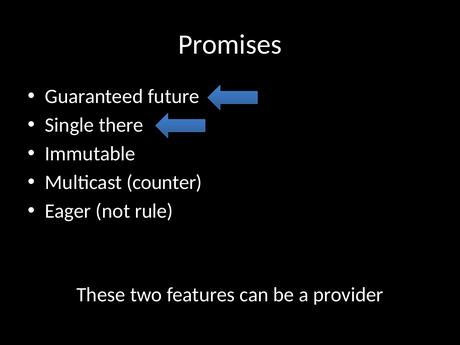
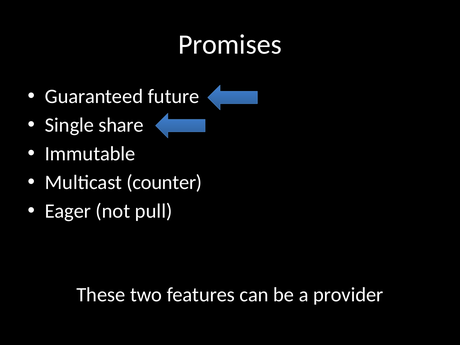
there: there -> share (121, 125)
rule: rule -> pull (154, 211)
